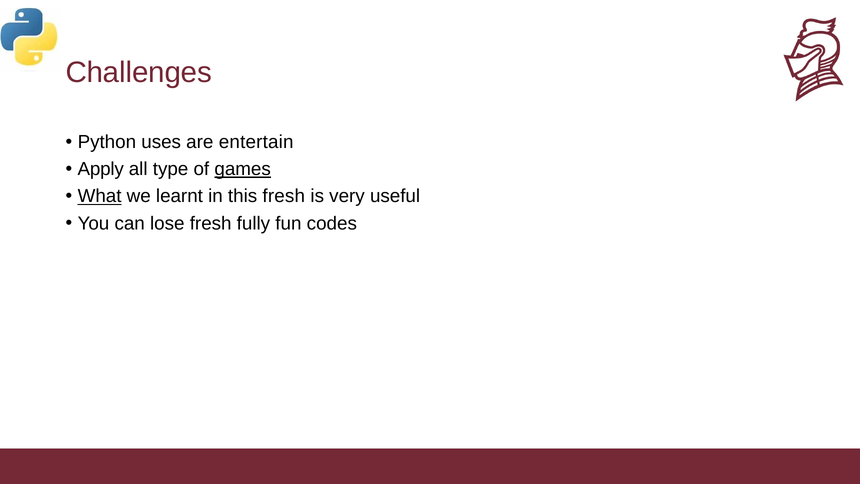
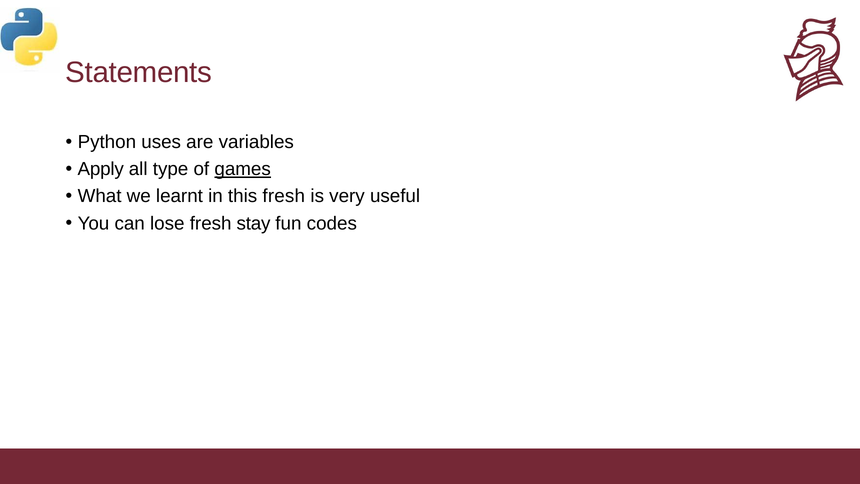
Challenges: Challenges -> Statements (139, 72)
entertain: entertain -> variables (256, 142)
What underline: present -> none (100, 196)
fully: fully -> stay (254, 223)
